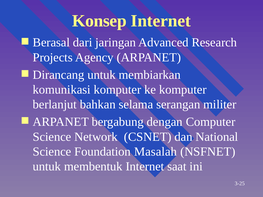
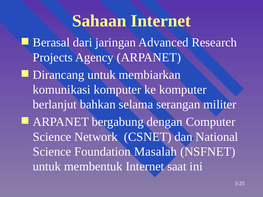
Konsep: Konsep -> Sahaan (99, 21)
